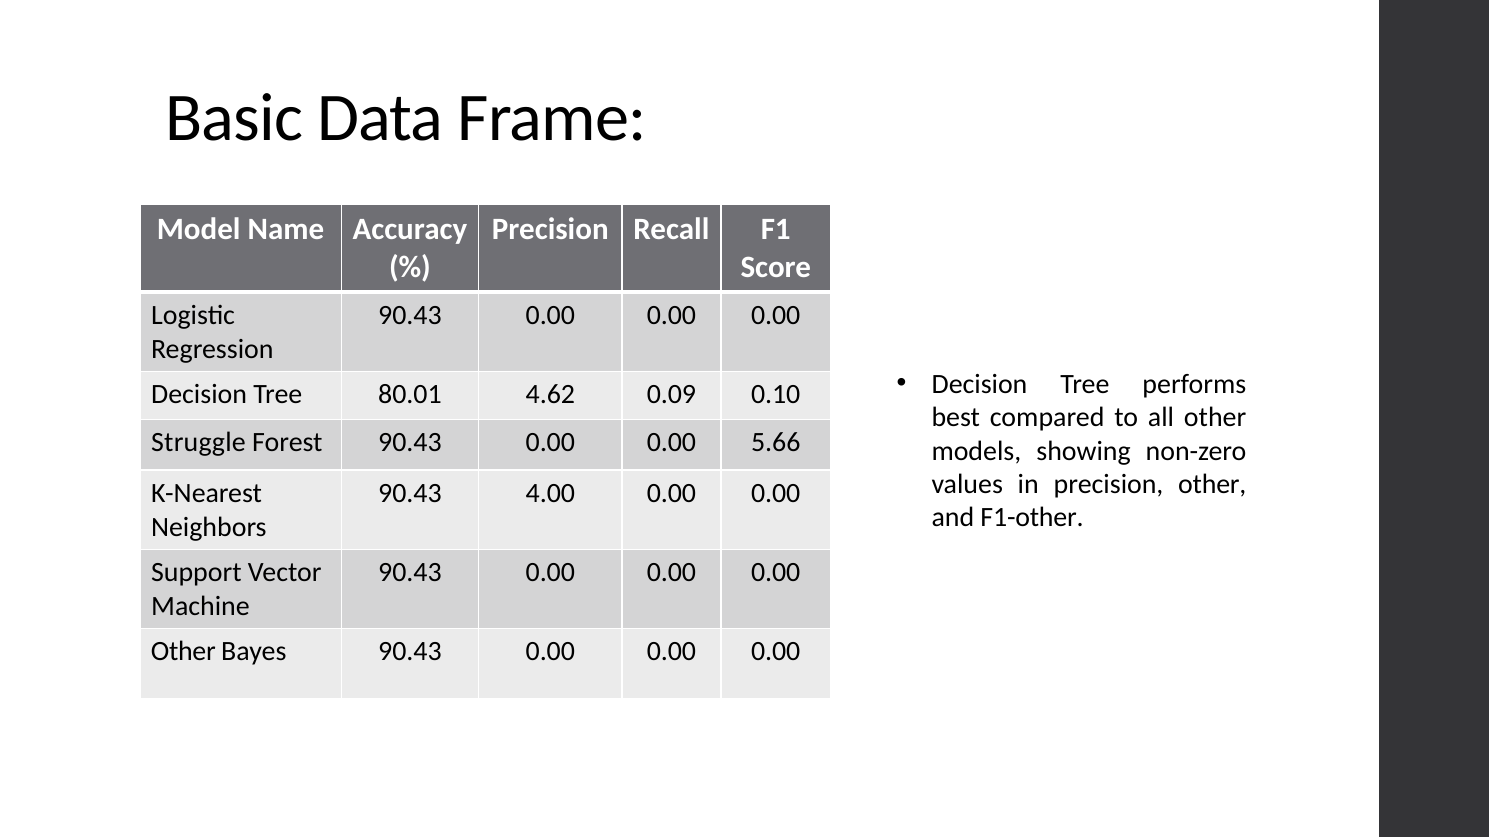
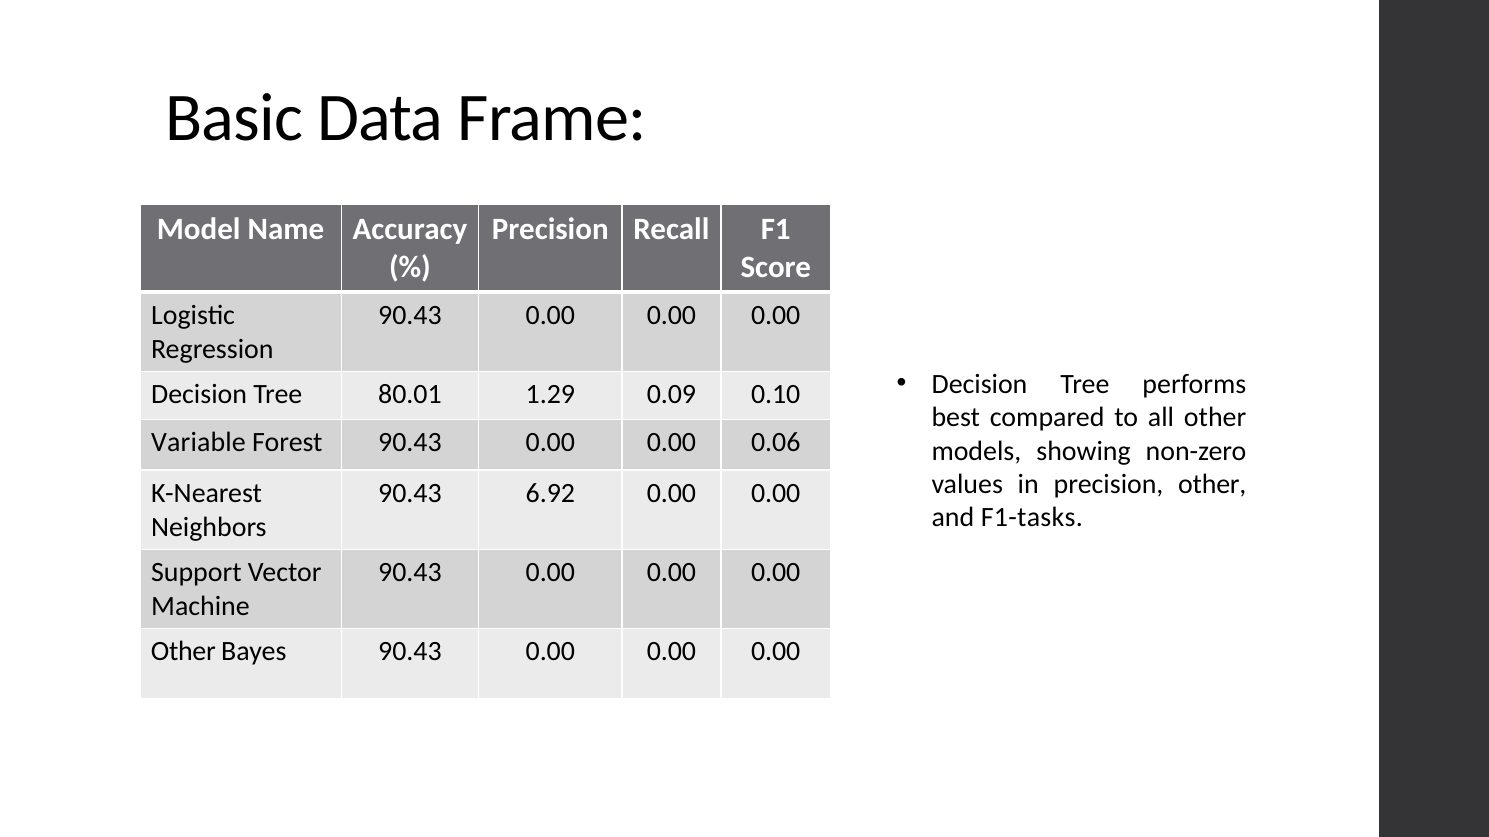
4.62: 4.62 -> 1.29 (550, 395)
Struggle: Struggle -> Variable (199, 443)
5.66: 5.66 -> 0.06 (776, 443)
4.00: 4.00 -> 6.92 (550, 493)
F1-other: F1-other -> F1-tasks (1032, 518)
